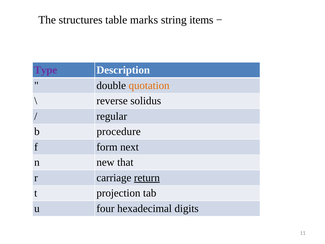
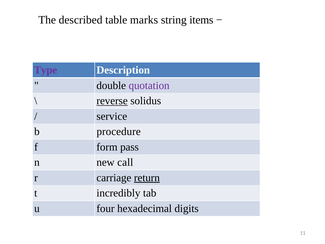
structures: structures -> described (81, 20)
quotation colour: orange -> purple (149, 85)
reverse underline: none -> present (112, 101)
regular: regular -> service (112, 116)
next: next -> pass (129, 147)
that: that -> call (125, 162)
projection: projection -> incredibly (118, 193)
